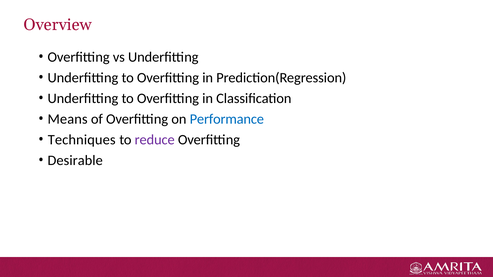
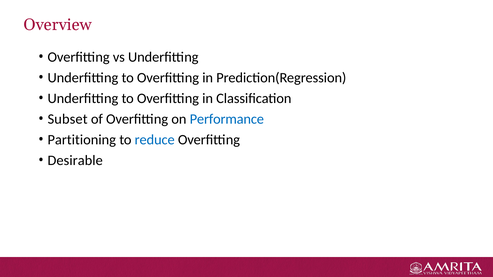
Means: Means -> Subset (68, 119)
Techniques: Techniques -> Partitioning (82, 140)
reduce colour: purple -> blue (155, 140)
